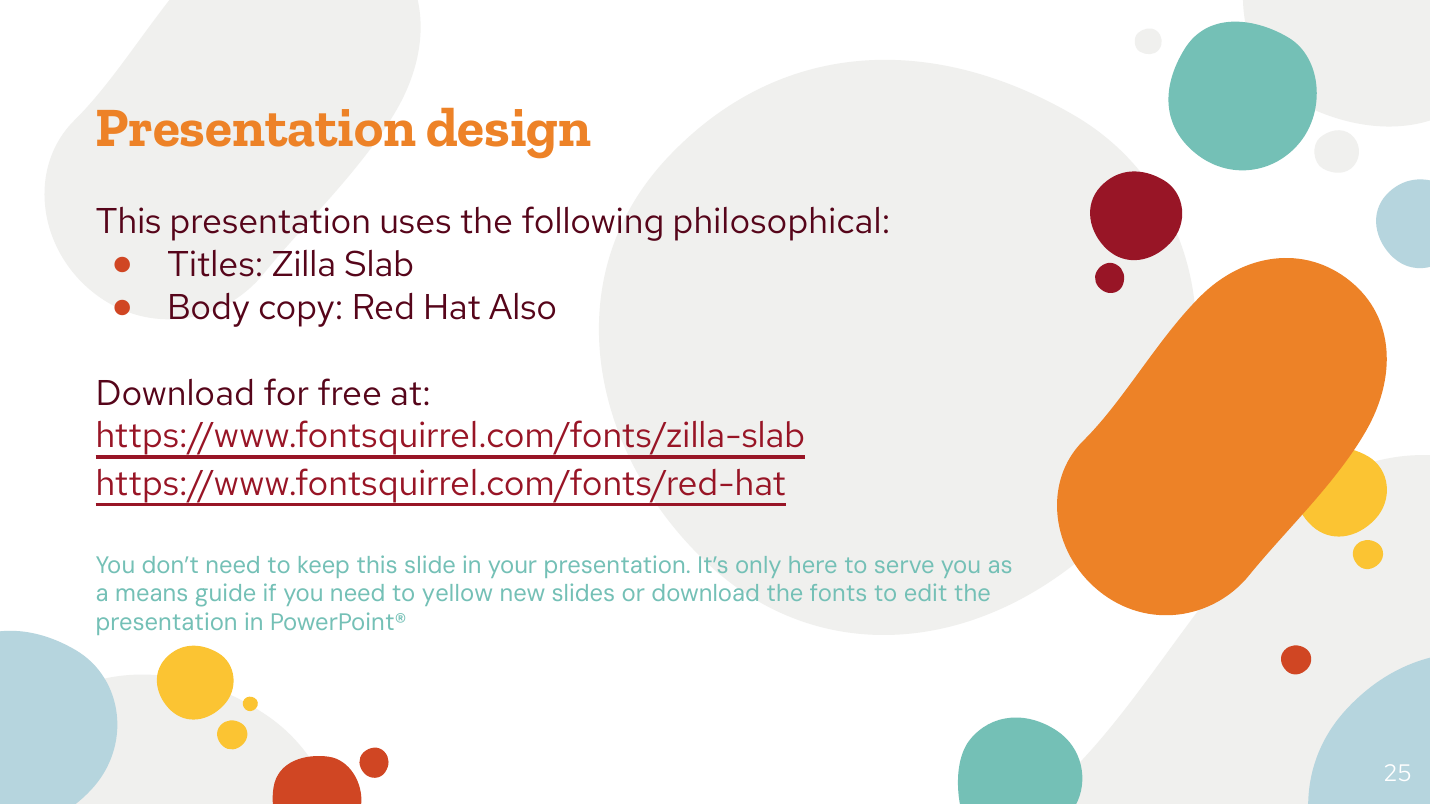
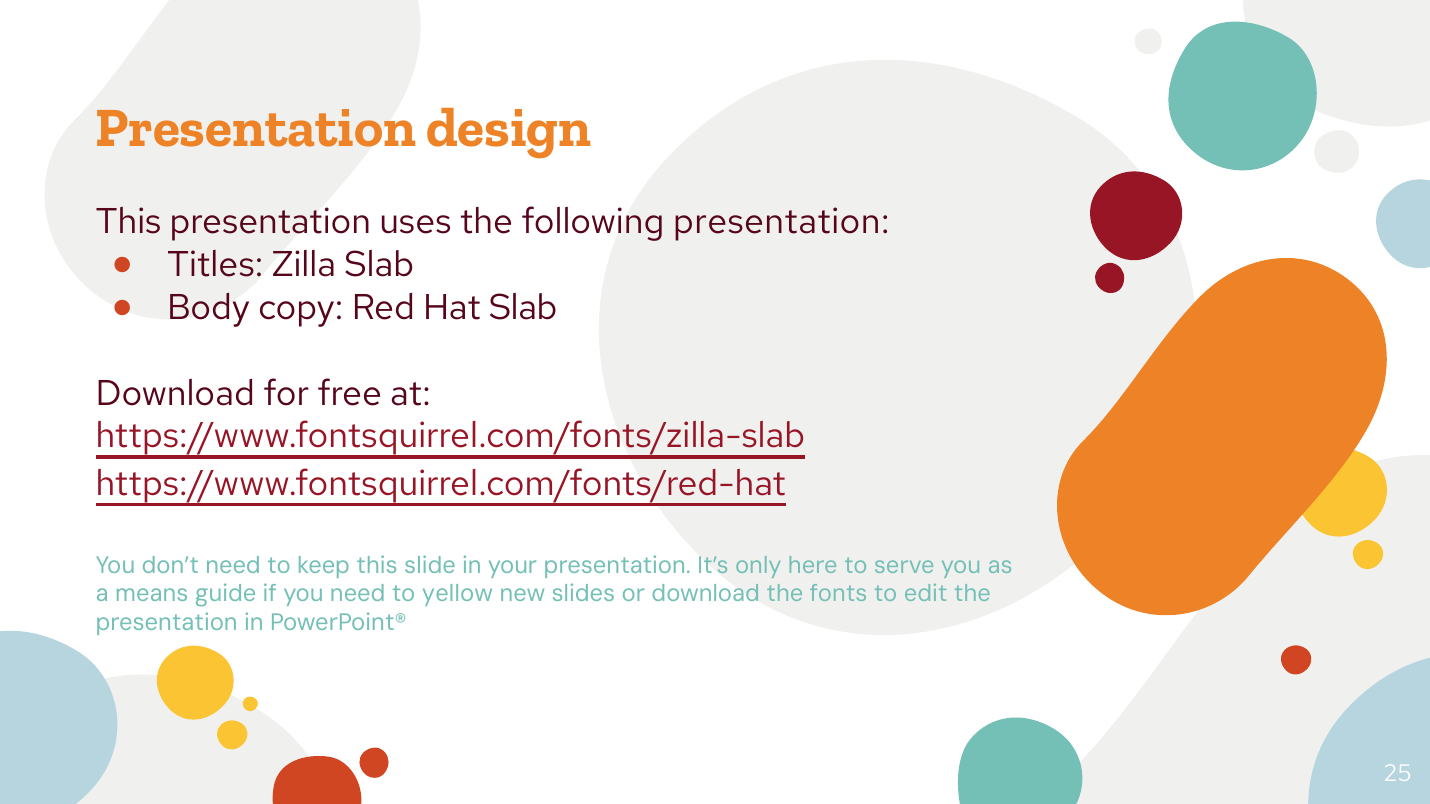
following philosophical: philosophical -> presentation (781, 222)
Hat Also: Also -> Slab (523, 308)
